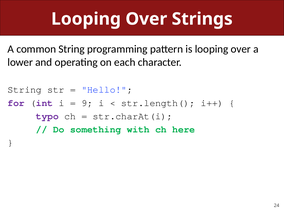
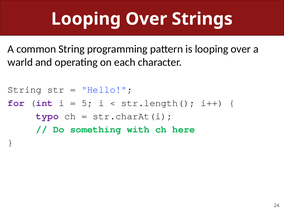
lower: lower -> warld (20, 62)
9: 9 -> 5 (87, 103)
